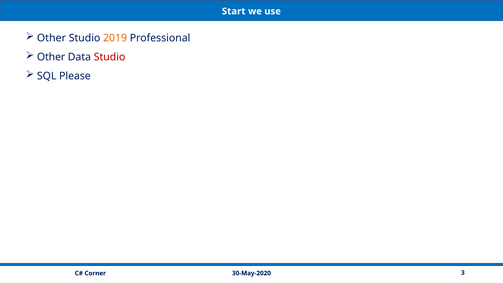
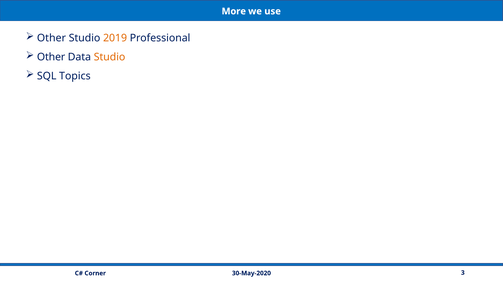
Start: Start -> More (234, 11)
Studio colour: red -> orange (110, 57)
Please: Please -> Topics (75, 76)
